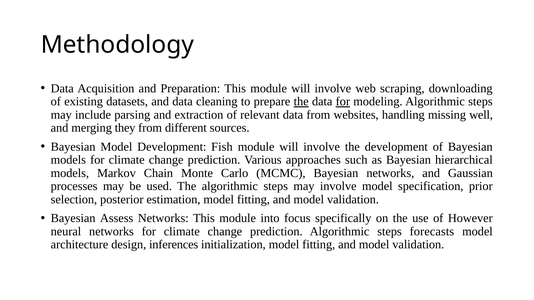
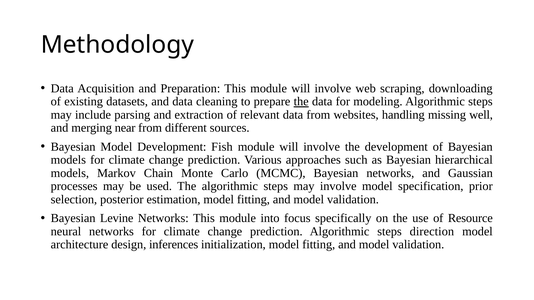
for underline: present -> none (343, 102)
they: they -> near (125, 128)
Assess: Assess -> Levine (117, 218)
However: However -> Resource (470, 218)
forecasts: forecasts -> direction (432, 232)
